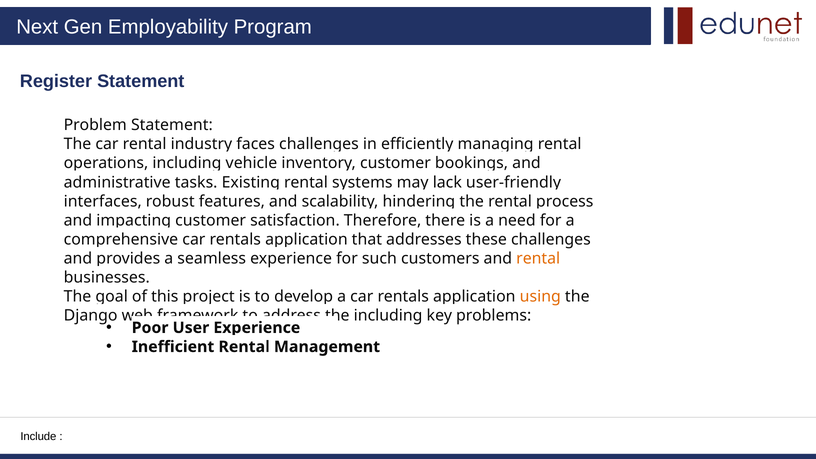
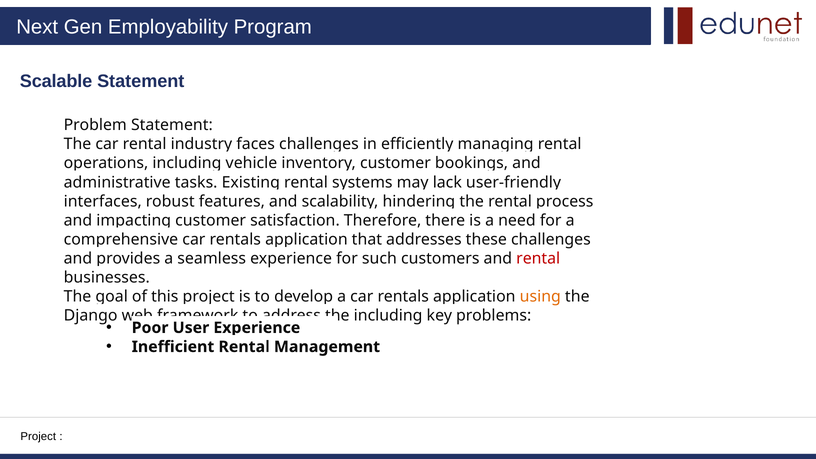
Register: Register -> Scalable (56, 81)
rental colour: orange -> red (538, 259)
Include: Include -> Project (38, 436)
